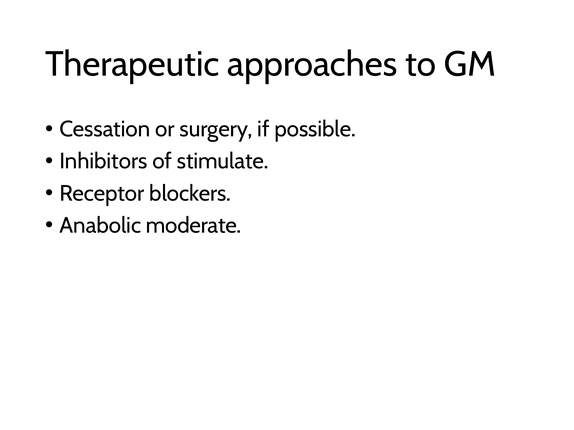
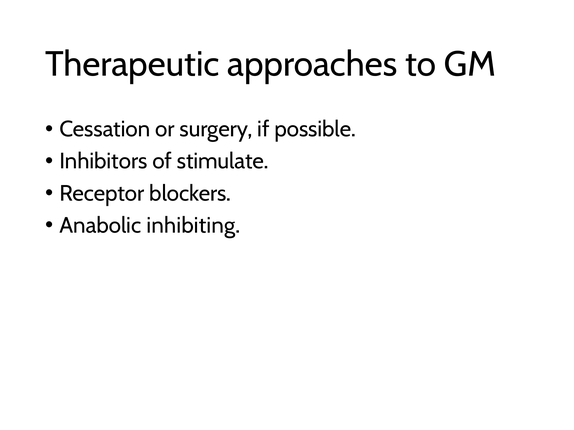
moderate: moderate -> inhibiting (193, 226)
